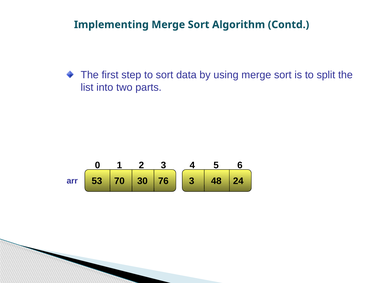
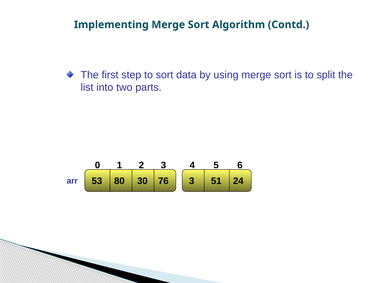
70: 70 -> 80 (119, 181)
48: 48 -> 51 (216, 181)
